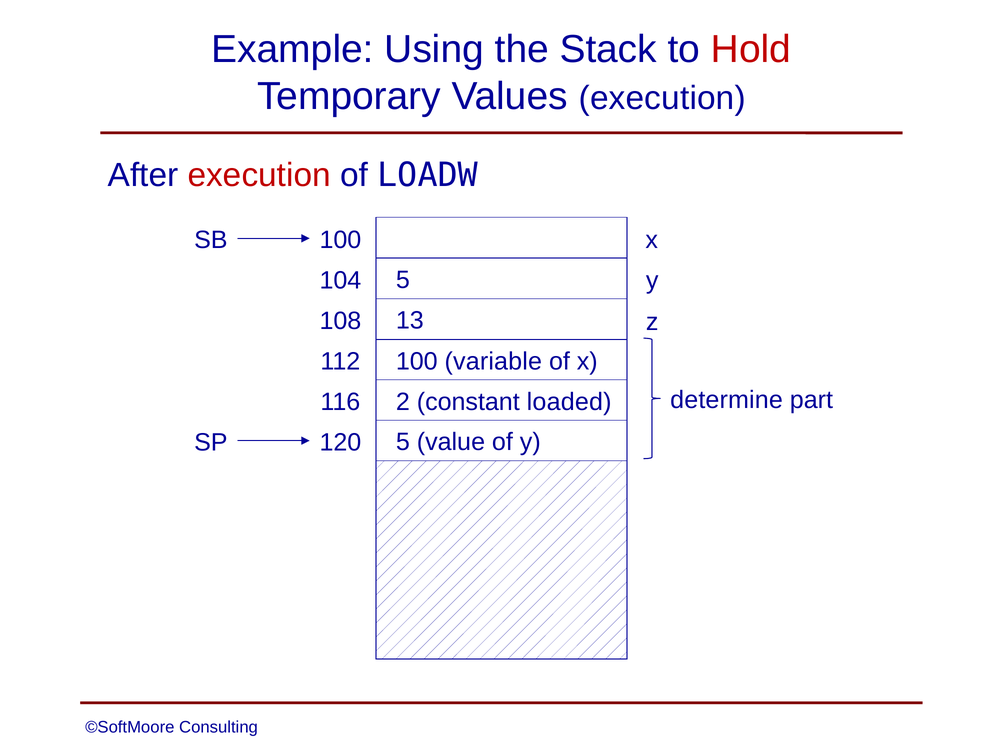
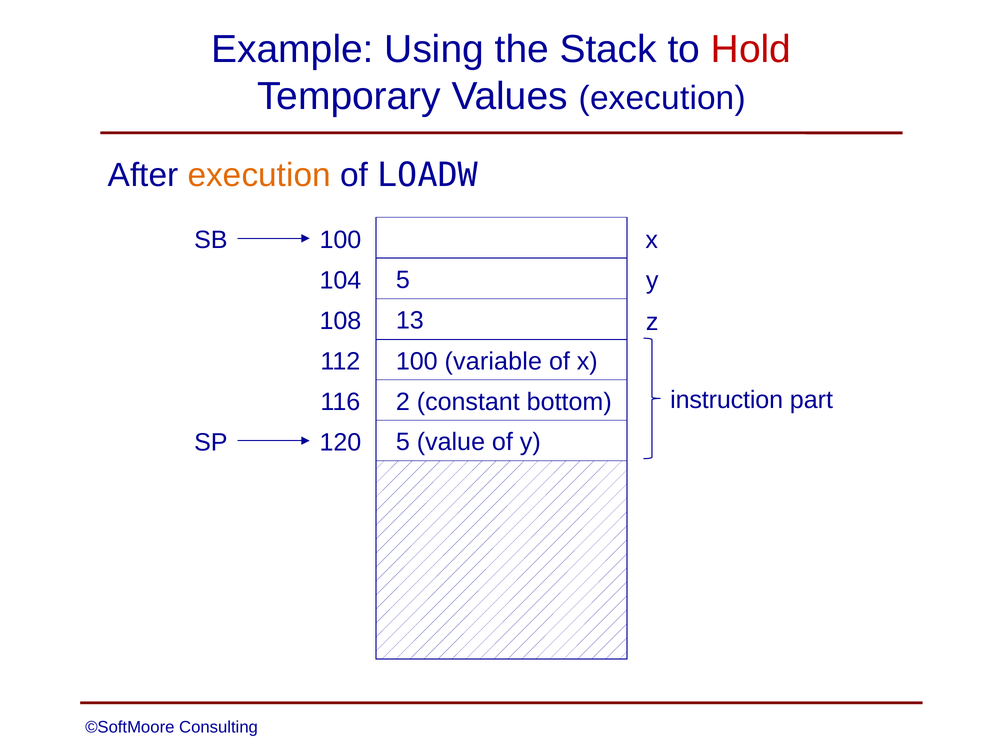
execution colour: red -> orange (259, 175)
determine: determine -> instruction (727, 400)
loaded: loaded -> bottom (569, 401)
